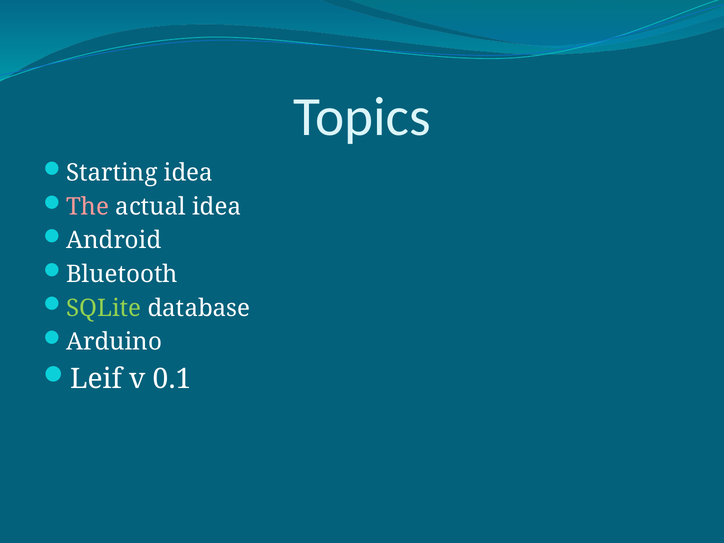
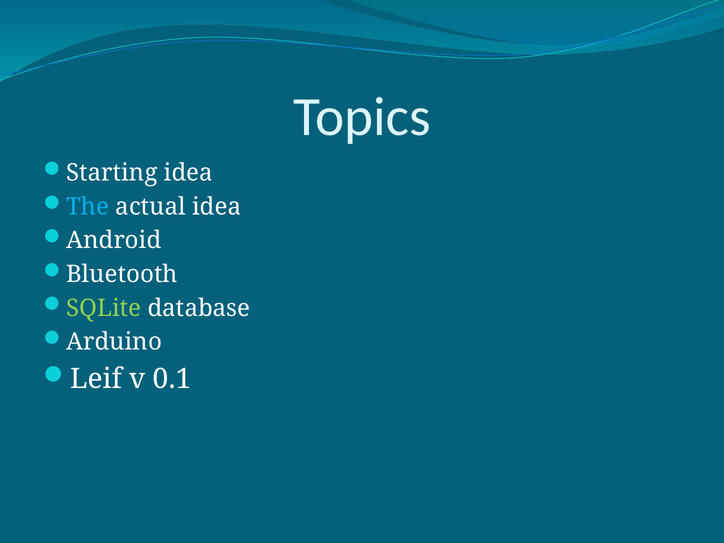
The colour: pink -> light blue (88, 207)
